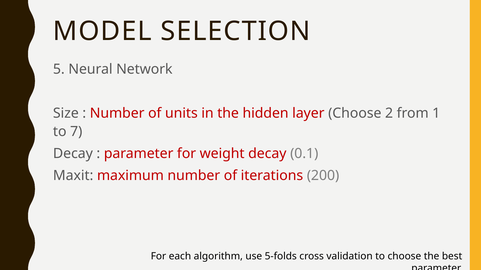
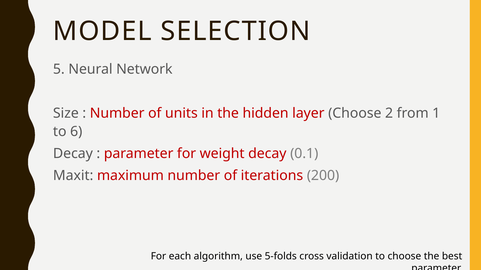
7: 7 -> 6 (76, 132)
